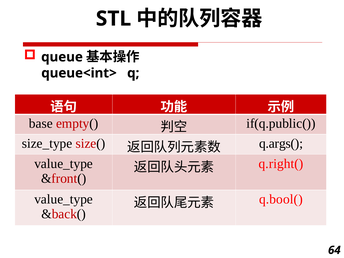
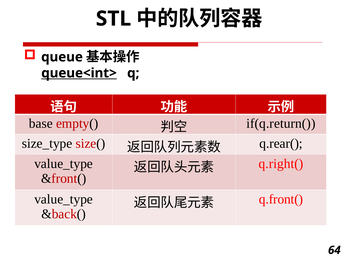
queue<int> underline: none -> present (79, 73)
if(q.public(: if(q.public( -> if(q.return( (281, 124)
q.args(: q.args( -> q.rear( (281, 144)
q.bool(: q.bool( -> q.front( (281, 199)
